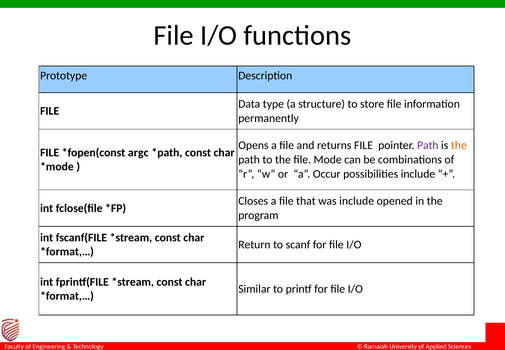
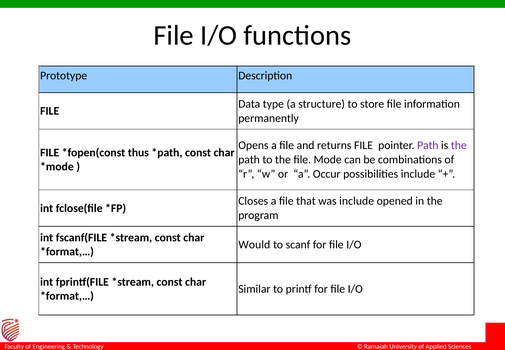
the colour: orange -> purple (459, 145)
argc: argc -> thus (138, 152)
Return: Return -> Would (254, 244)
